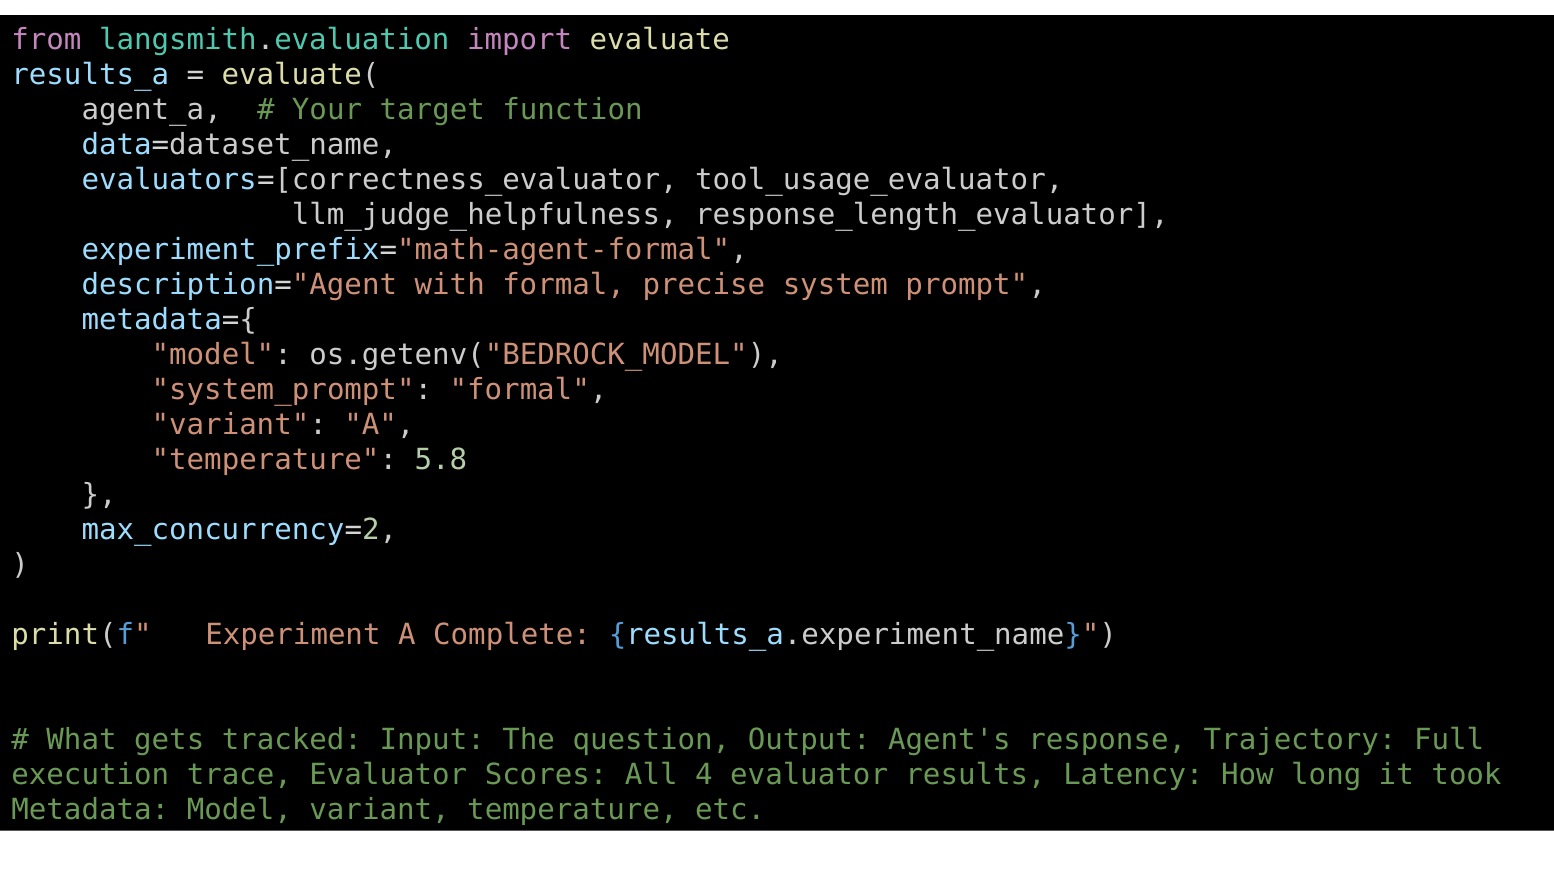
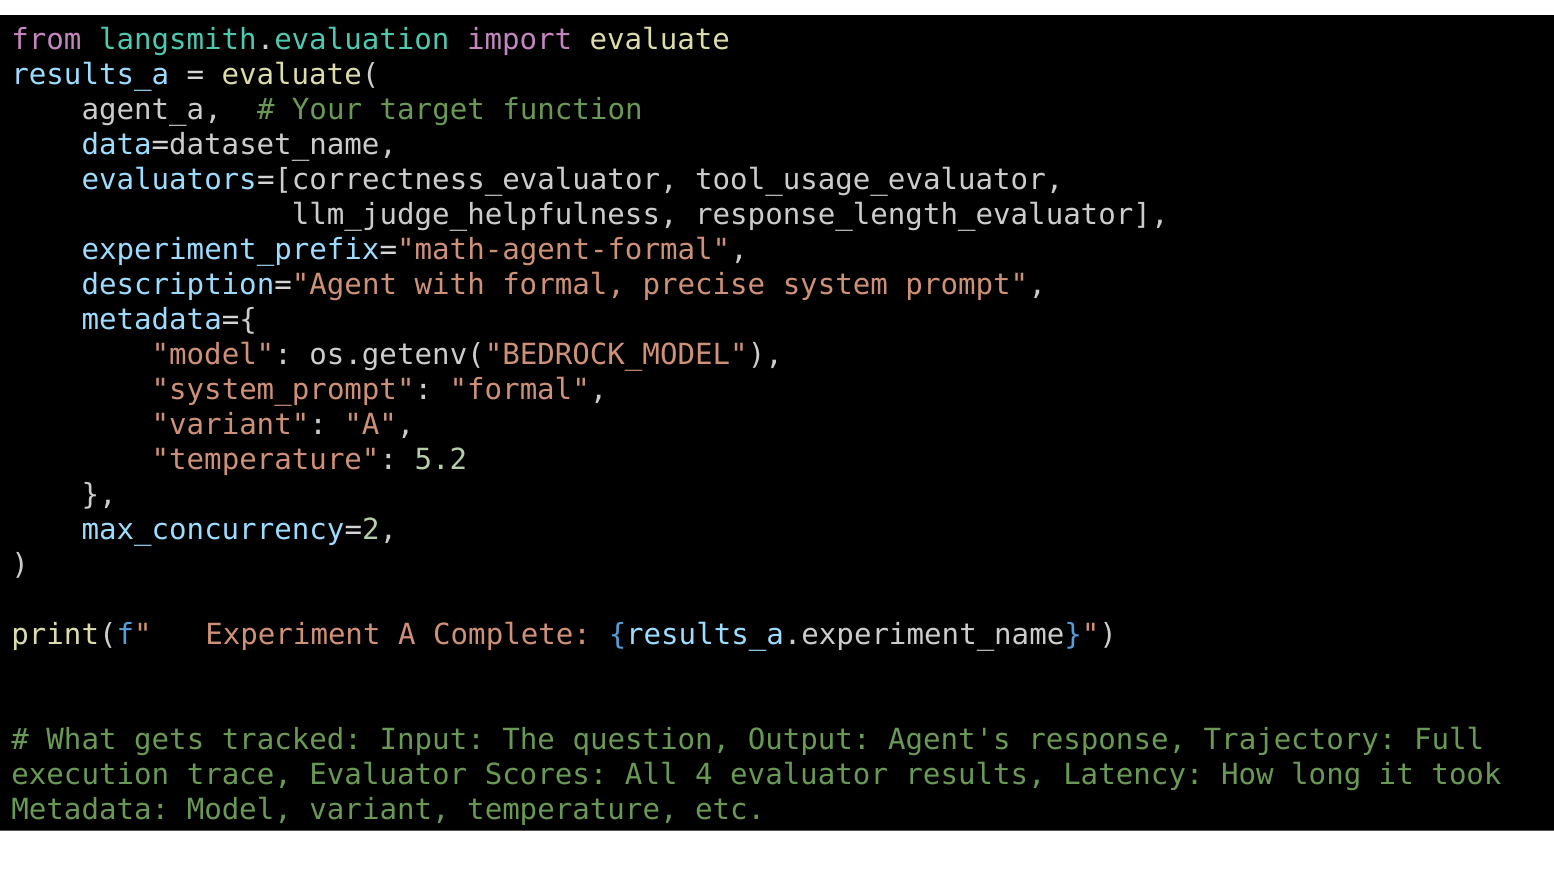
5.8: 5.8 -> 5.2 (441, 460)
